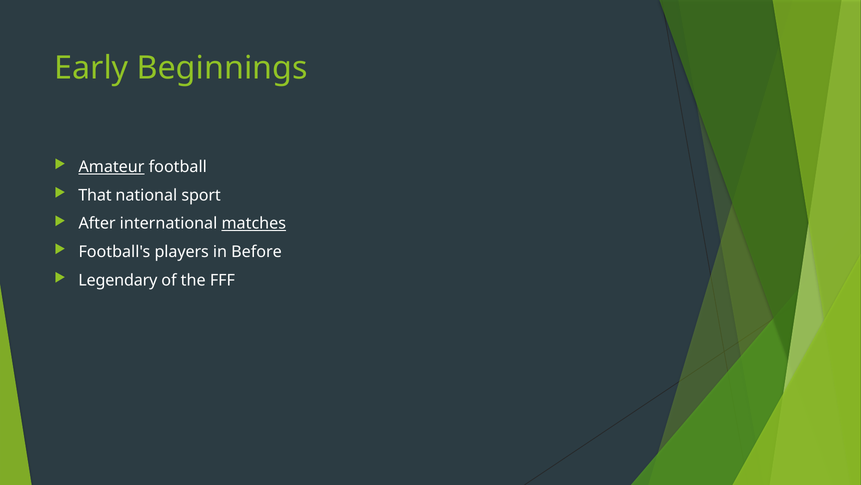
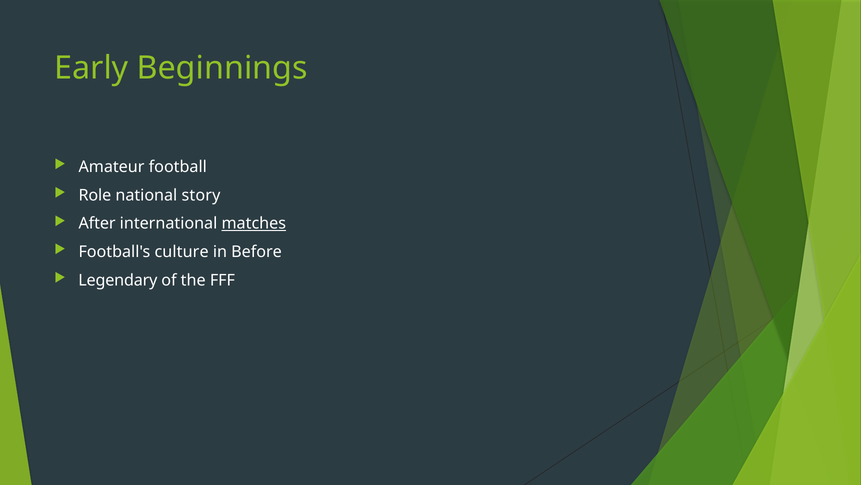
Amateur underline: present -> none (111, 167)
That: That -> Role (95, 195)
sport: sport -> story (201, 195)
players: players -> culture (182, 252)
